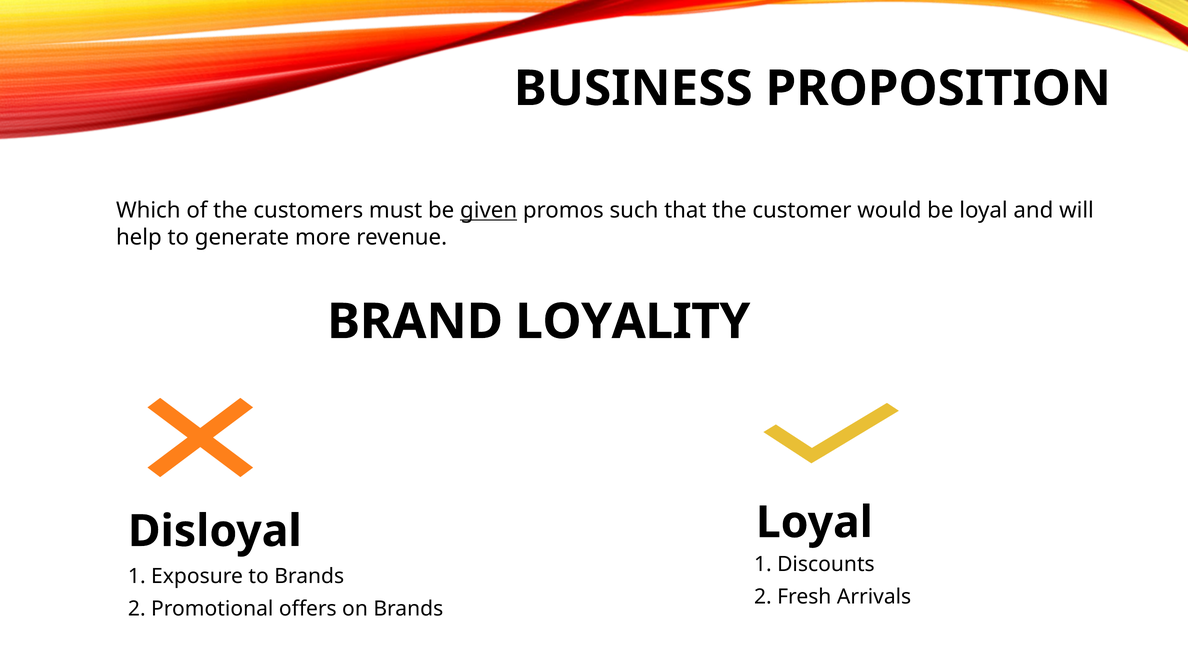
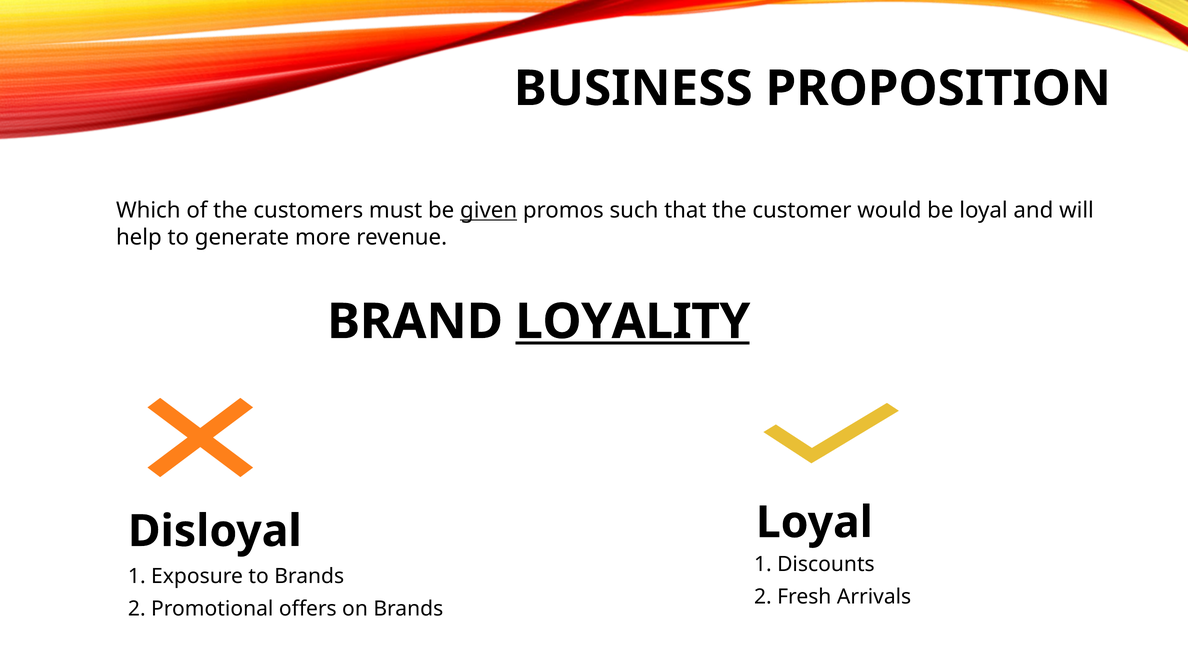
LOYALITY underline: none -> present (633, 322)
